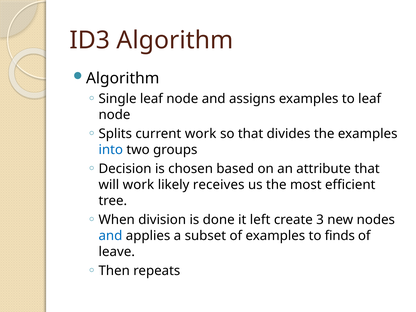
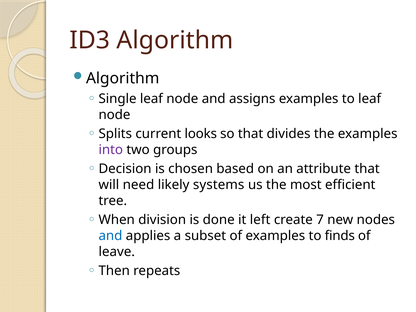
current work: work -> looks (201, 134)
into colour: blue -> purple (111, 150)
will work: work -> need (138, 185)
receives: receives -> systems (219, 185)
3: 3 -> 7 (320, 220)
